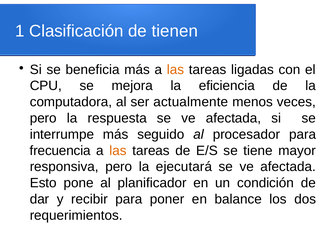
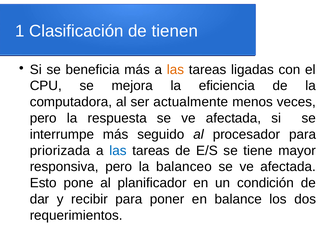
frecuencia: frecuencia -> priorizada (60, 150)
las colour: orange -> blue (118, 150)
ejecutará: ejecutará -> balanceo (184, 166)
